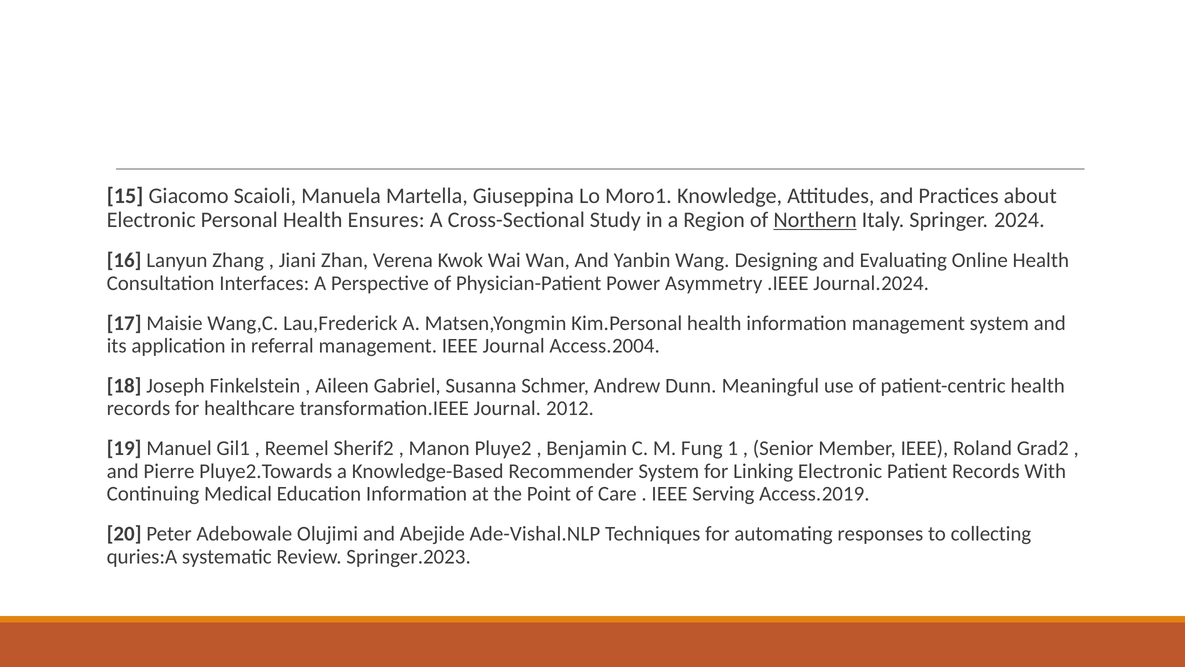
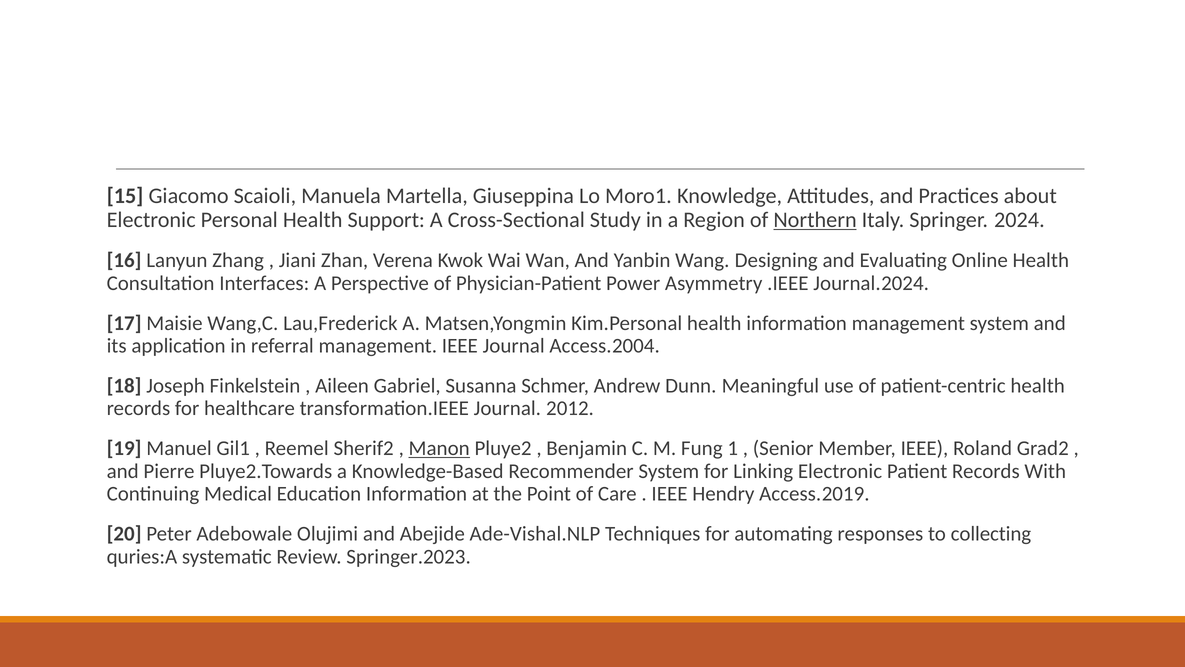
Ensures: Ensures -> Support (386, 220)
Manon underline: none -> present (439, 448)
Serving: Serving -> Hendry (723, 494)
